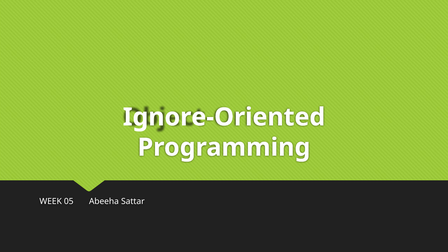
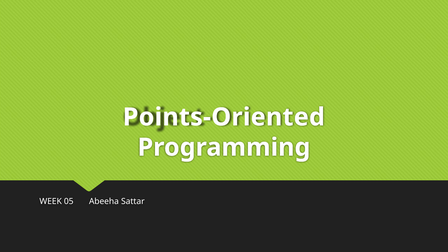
Ignore-Oriented: Ignore-Oriented -> Points-Oriented (224, 117)
